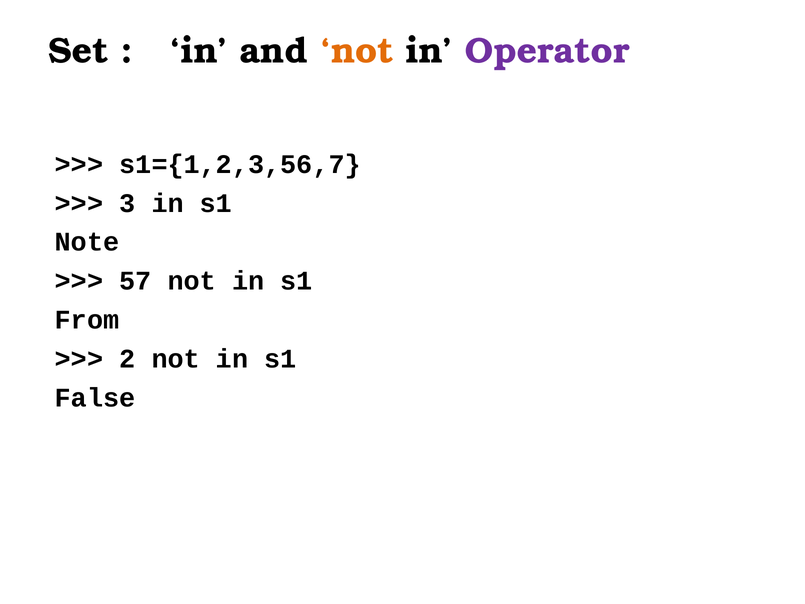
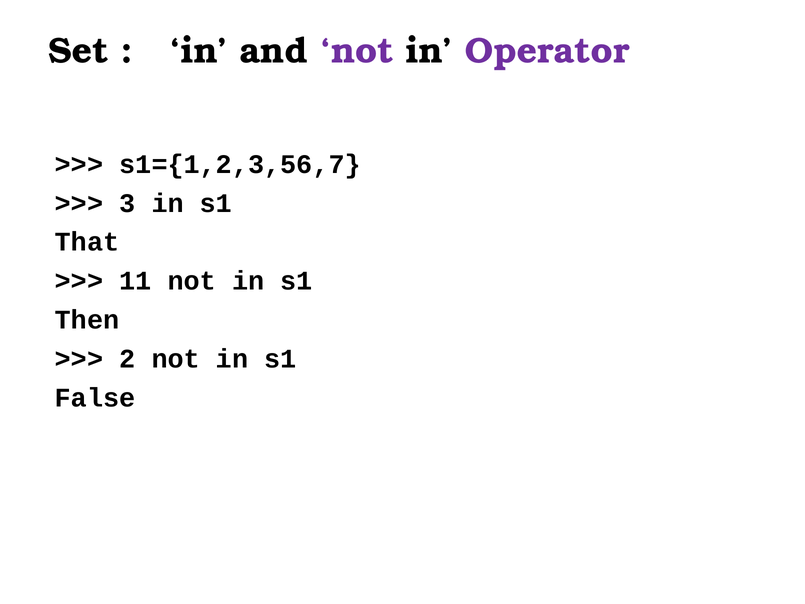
not colour: orange -> purple (357, 51)
Note: Note -> That (87, 242)
57: 57 -> 11 (135, 281)
From: From -> Then (87, 320)
